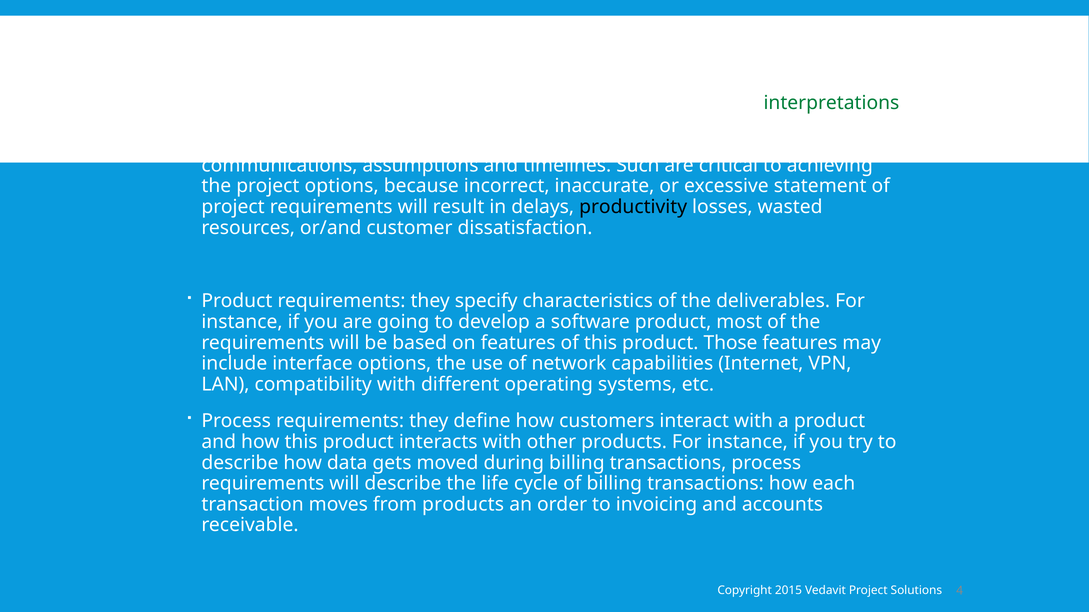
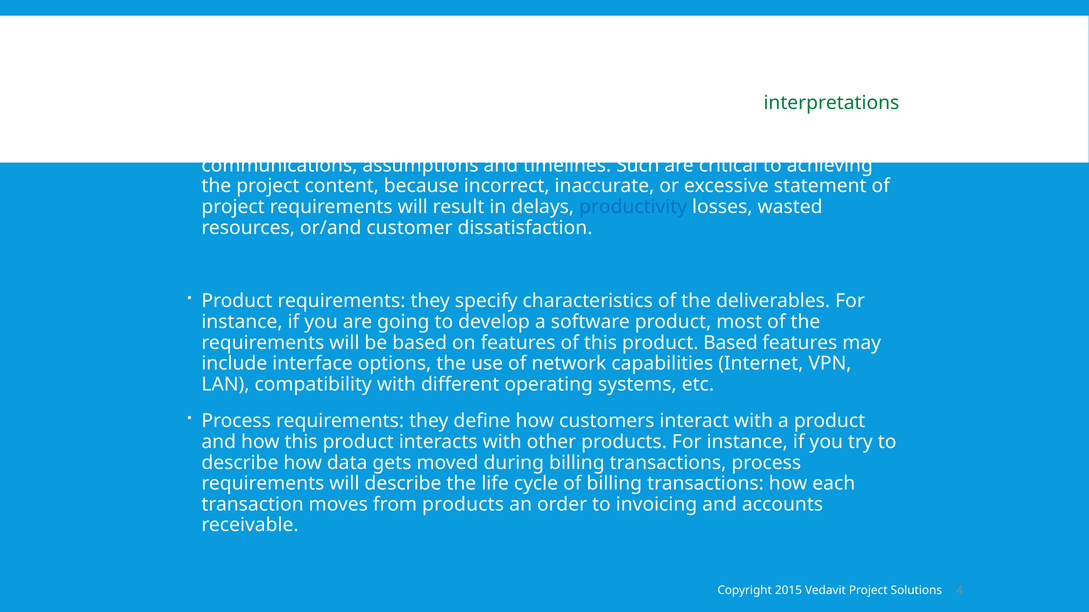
project options: options -> content (342, 186)
productivity colour: black -> blue (633, 207)
product Those: Those -> Based (731, 343)
